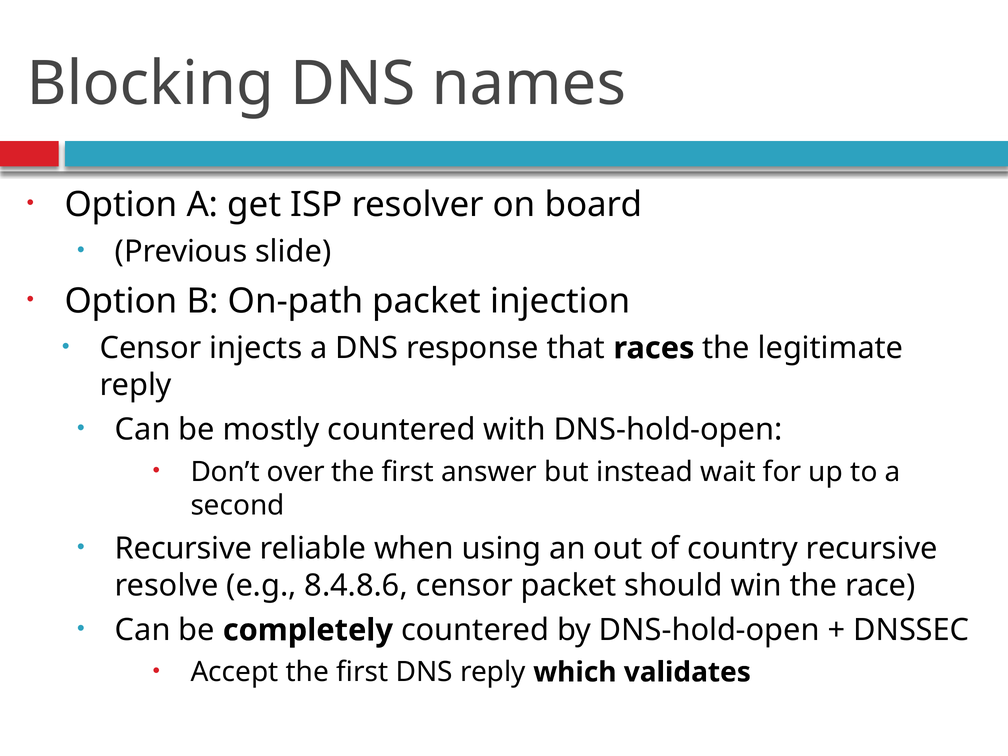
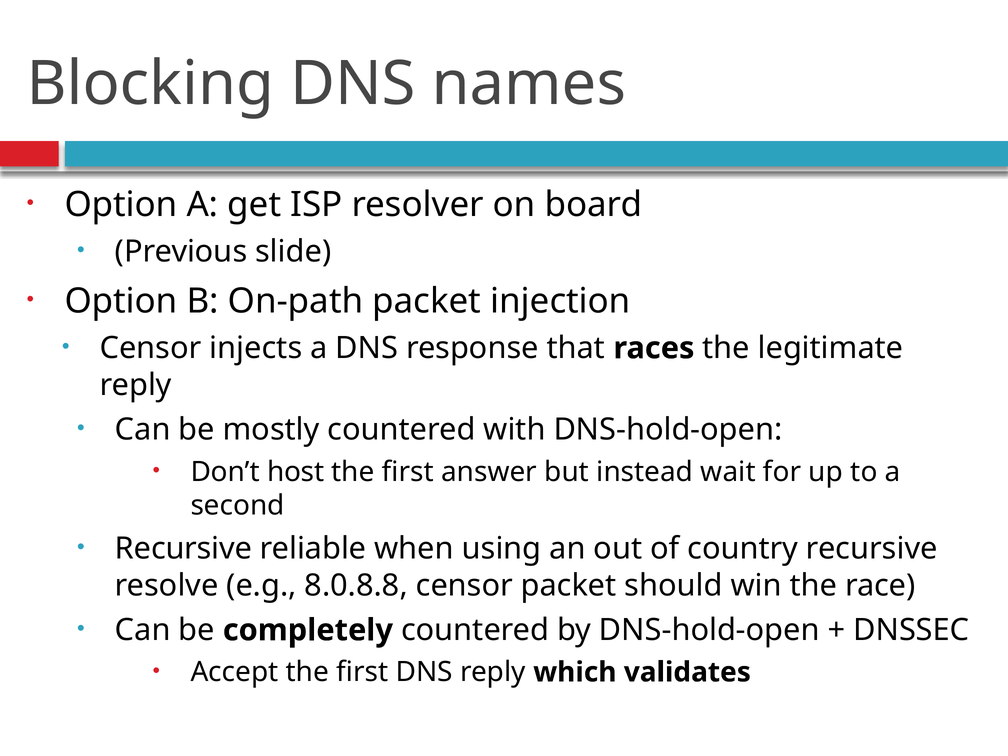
over: over -> host (296, 472)
8.4.8.6: 8.4.8.6 -> 8.0.8.8 (356, 586)
